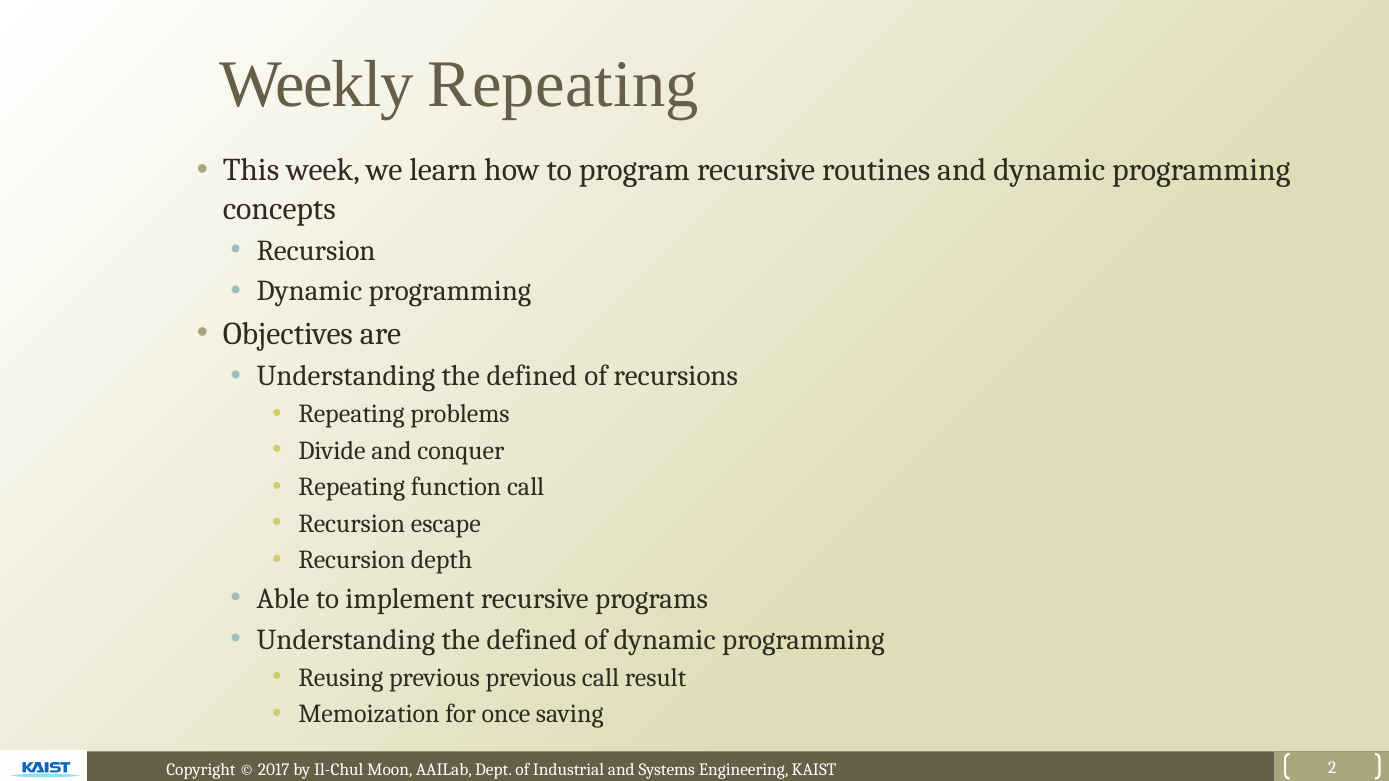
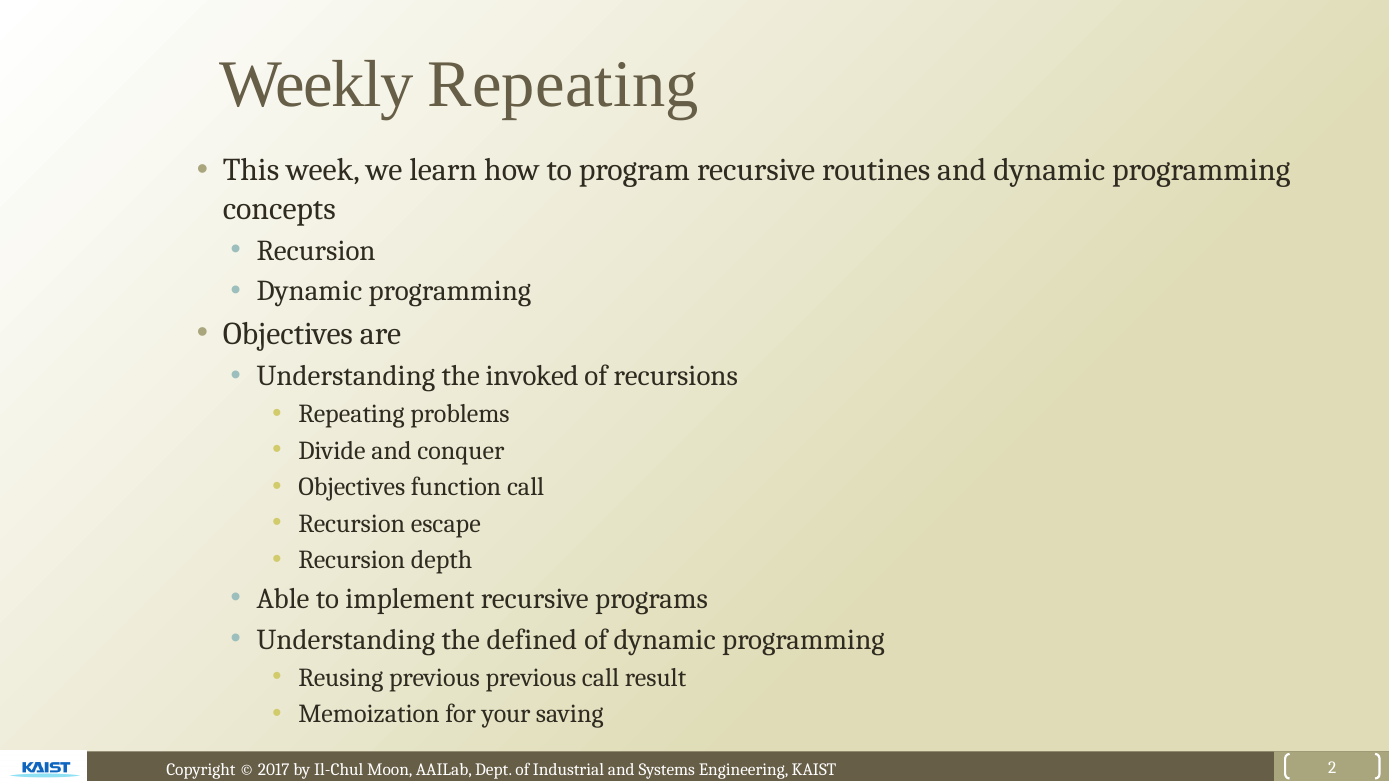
defined: defined -> invoked (532, 376)
Repeating: Repeating -> Objectives (352, 487)
once: once -> your (506, 714)
